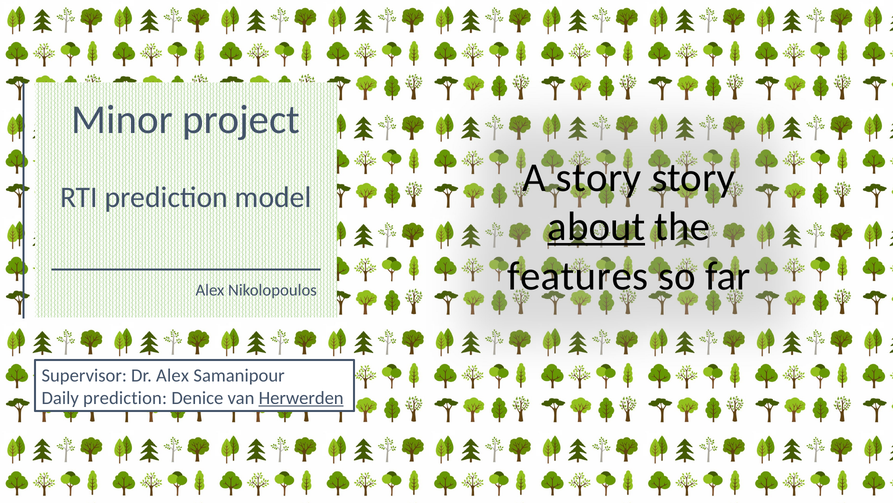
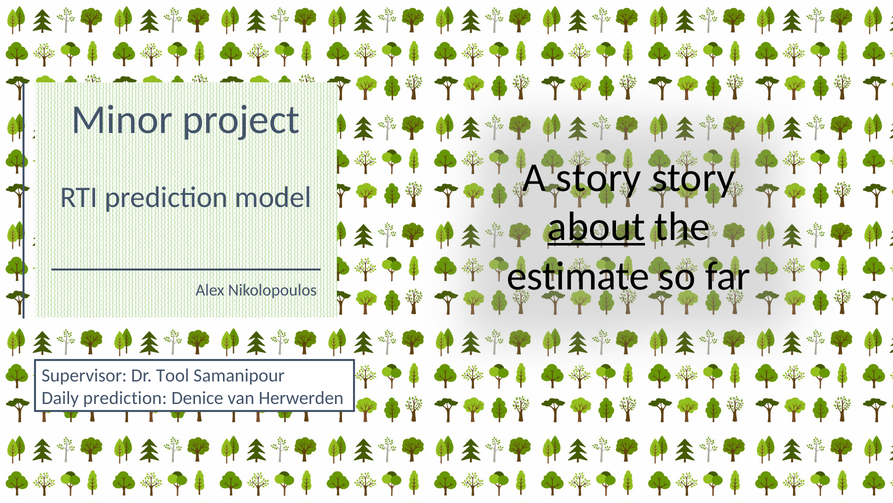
features: features -> estimate (578, 276)
Dr Alex: Alex -> Tool (173, 375)
Herwerden underline: present -> none (301, 397)
